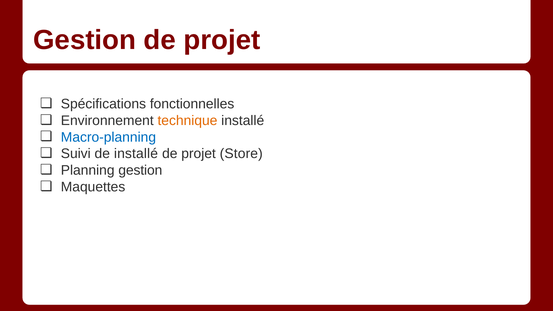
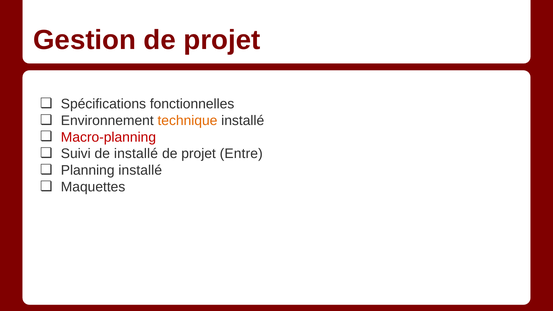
Macro-planning colour: blue -> red (108, 137)
Store: Store -> Entre (241, 154)
Planning gestion: gestion -> installé (140, 170)
